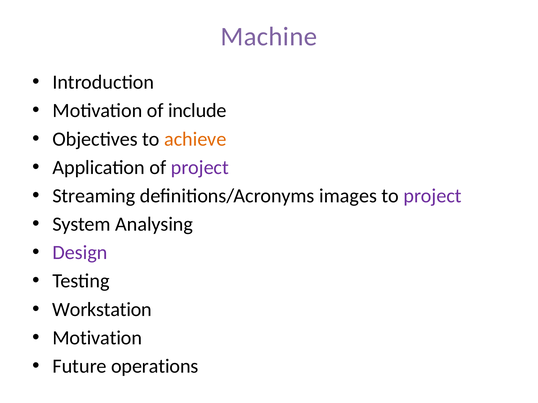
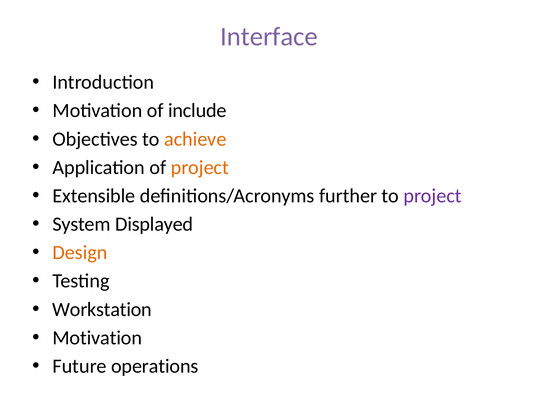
Machine: Machine -> Interface (269, 37)
project colour: purple -> orange (200, 168)
Streaming: Streaming -> Extensible (94, 196)
images: images -> further (348, 196)
Analysing: Analysing -> Displayed (154, 225)
Design colour: purple -> orange (80, 253)
